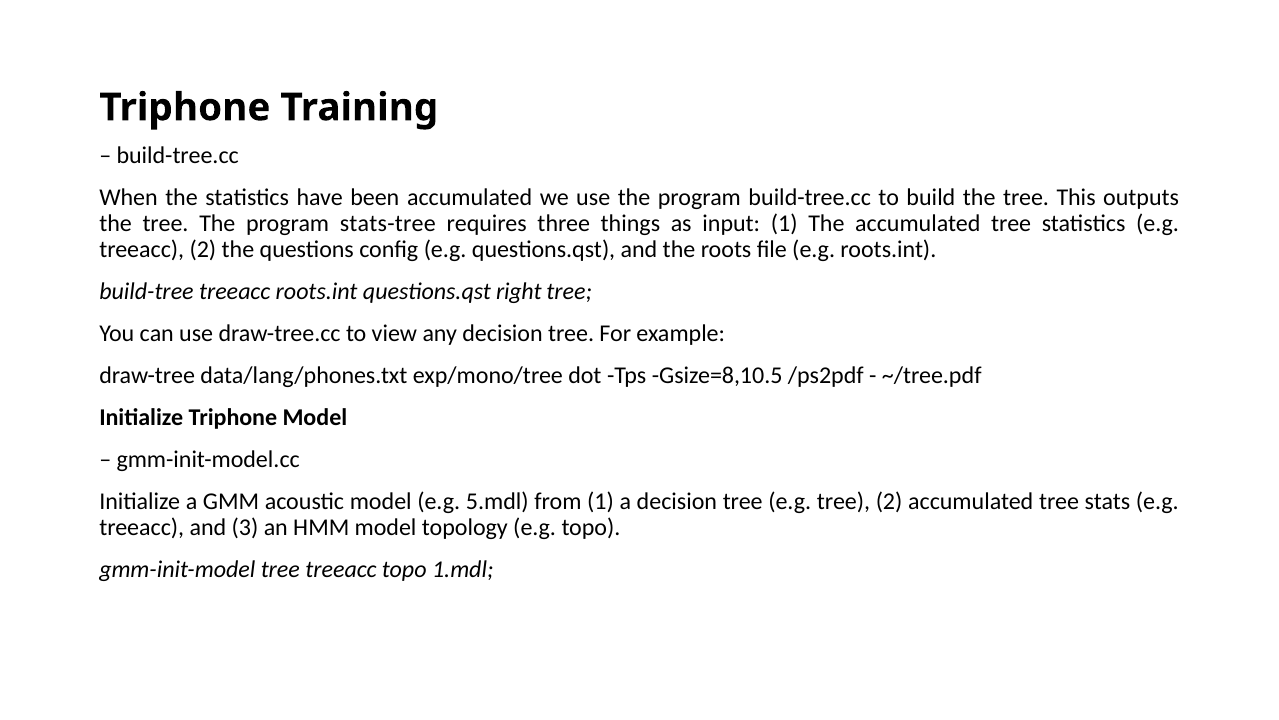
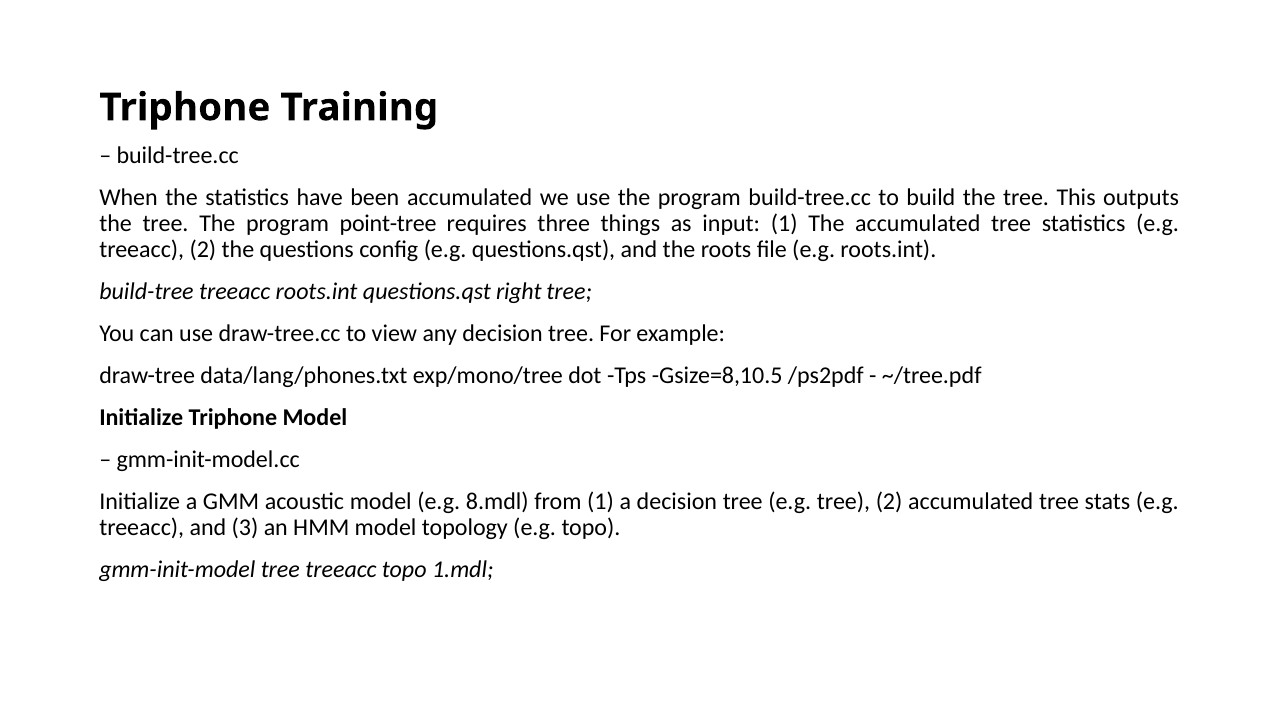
stats-tree: stats-tree -> point-tree (388, 223)
5.mdl: 5.mdl -> 8.mdl (497, 501)
